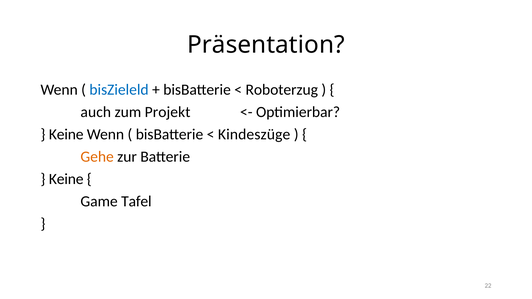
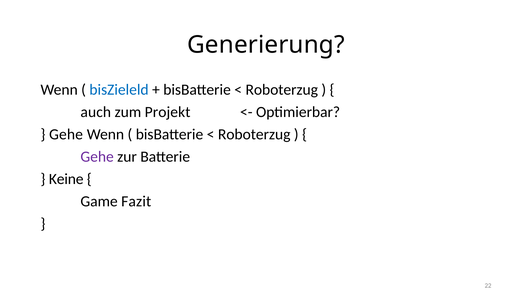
Präsentation: Präsentation -> Generierung (266, 45)
Keine: Keine -> Gehe (66, 135)
Kindeszüge: Kindeszüge -> Roboterzug (254, 135)
Gehe colour: orange -> purple (97, 157)
Tafel: Tafel -> Fazit (136, 201)
